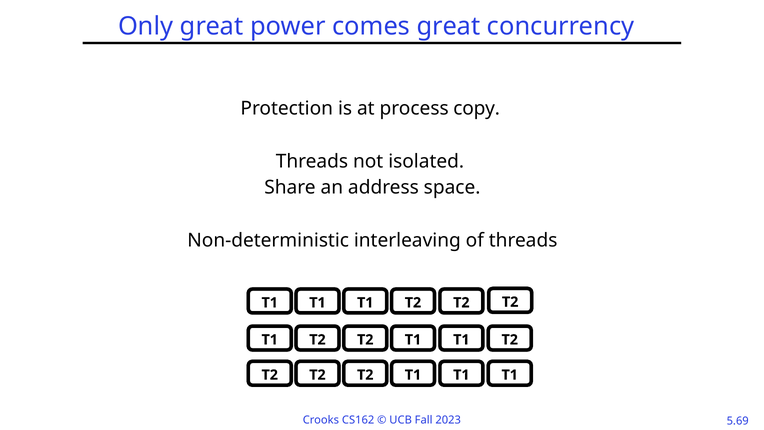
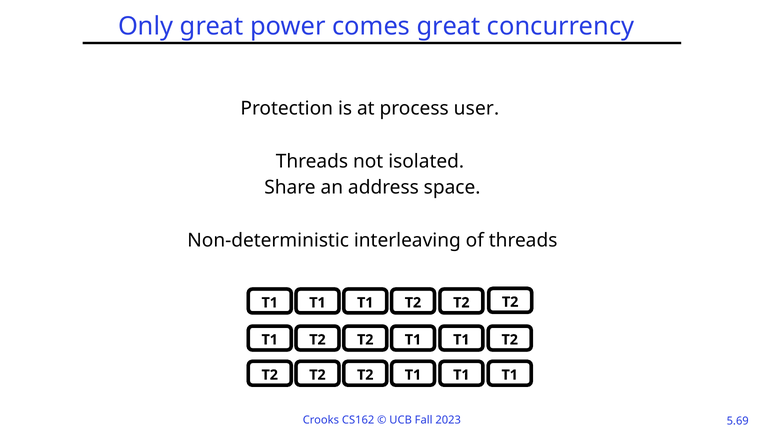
copy: copy -> user (476, 108)
